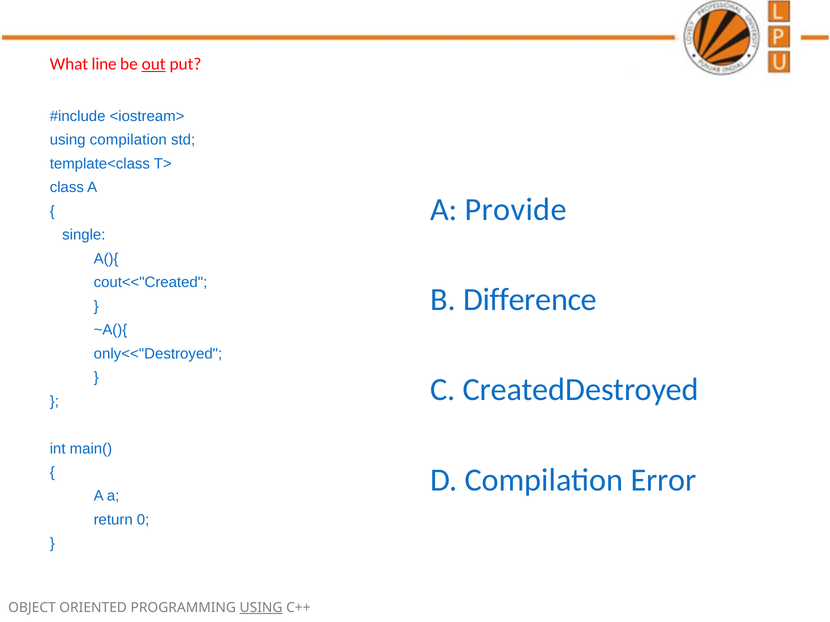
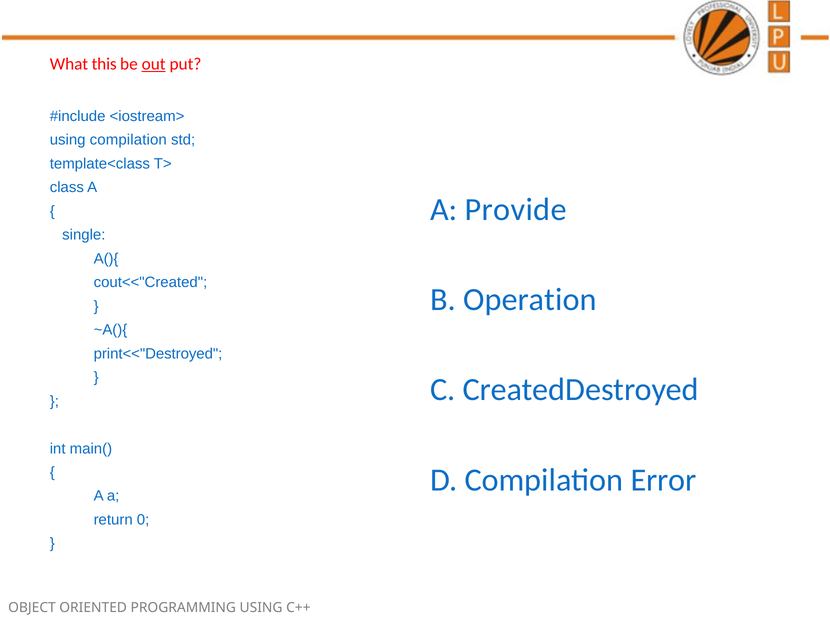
line: line -> this (104, 64)
Difference: Difference -> Operation (530, 300)
only<<"Destroyed: only<<"Destroyed -> print<<"Destroyed (158, 354)
USING underline: present -> none (261, 608)
